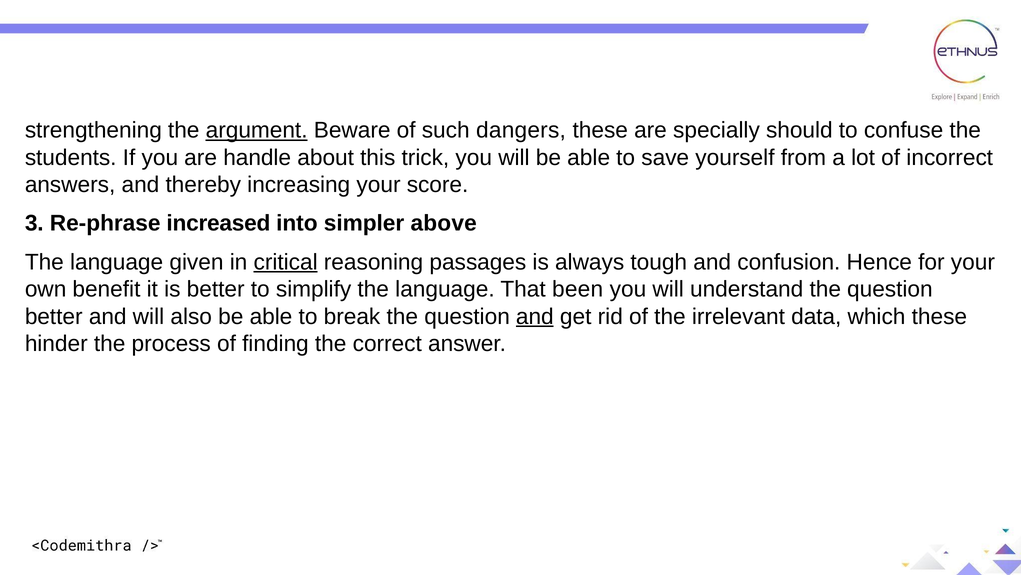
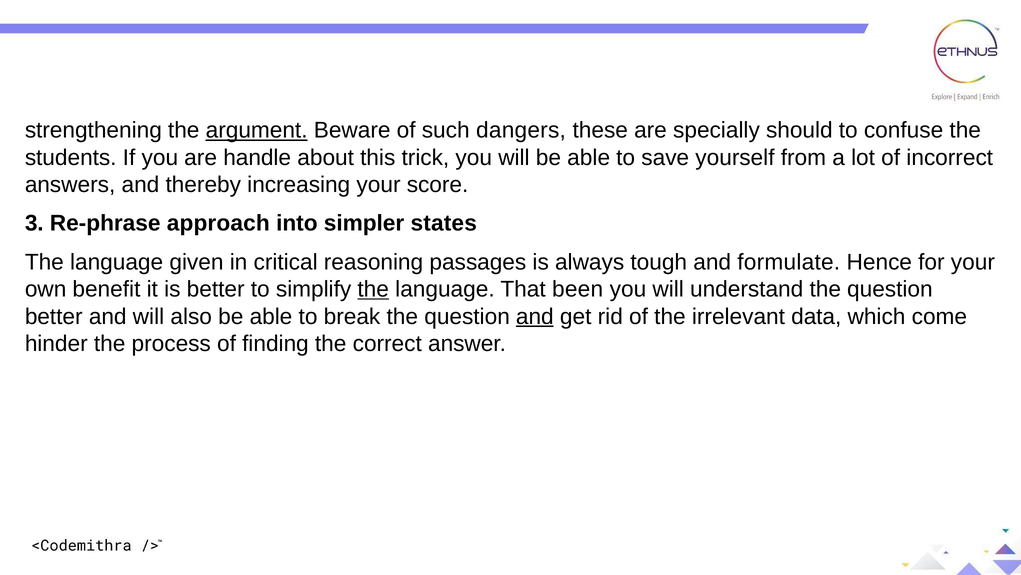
increased: increased -> approach (218, 223)
above: above -> states (444, 223)
critical underline: present -> none (286, 262)
confusion: confusion -> formulate (789, 262)
the underline: none -> present (373, 289)
which these: these -> come (939, 316)
